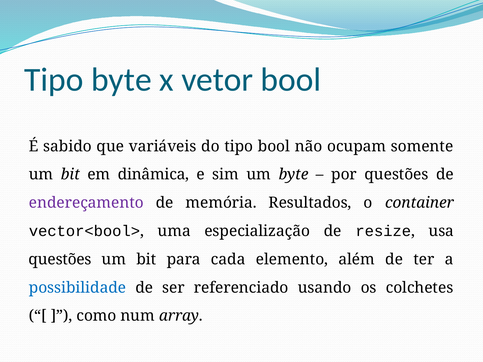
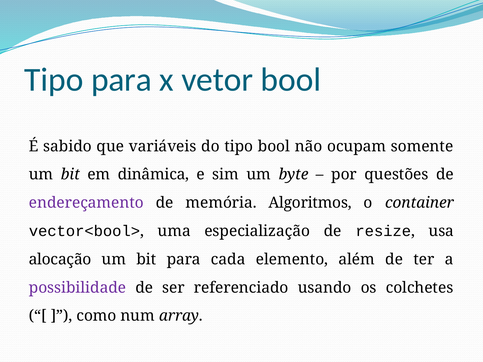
Tipo byte: byte -> para (121, 80)
Resultados: Resultados -> Algoritmos (310, 203)
questões: questões -> alocação (60, 260)
possibilidade colour: blue -> purple (78, 288)
